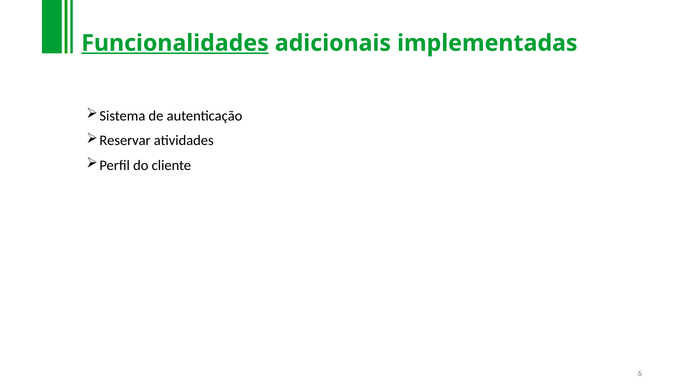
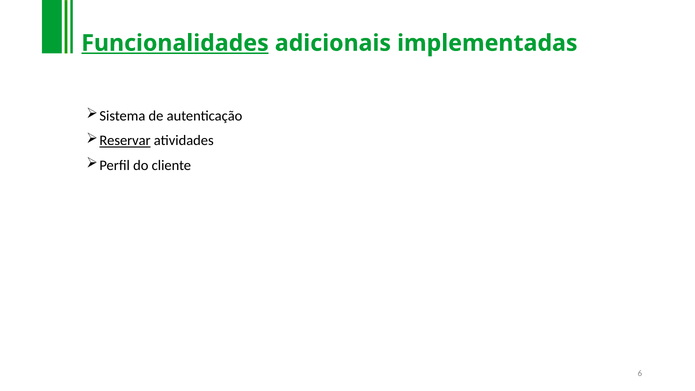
Reservar underline: none -> present (125, 141)
